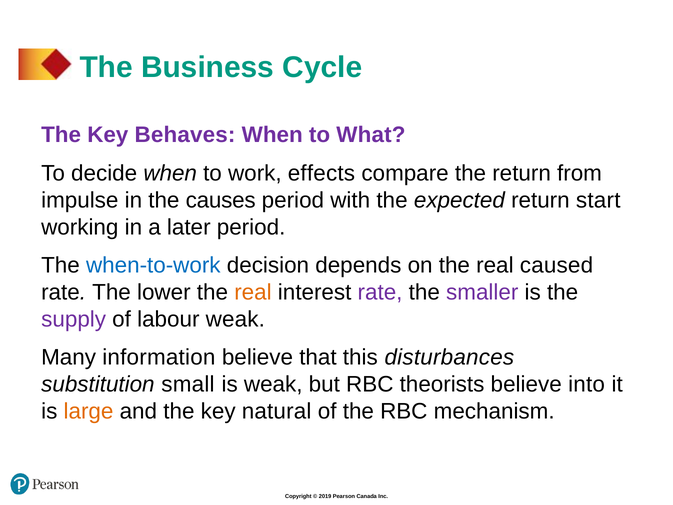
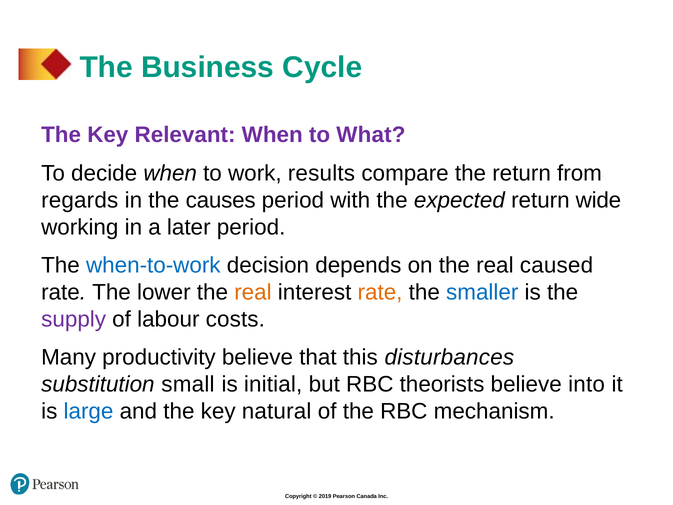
Behaves: Behaves -> Relevant (185, 135)
effects: effects -> results (321, 173)
impulse: impulse -> regards (80, 200)
start: start -> wide (598, 200)
rate colour: purple -> orange (380, 292)
smaller colour: purple -> blue (482, 292)
labour weak: weak -> costs (235, 319)
information: information -> productivity (159, 357)
is weak: weak -> initial (273, 384)
large colour: orange -> blue (89, 411)
